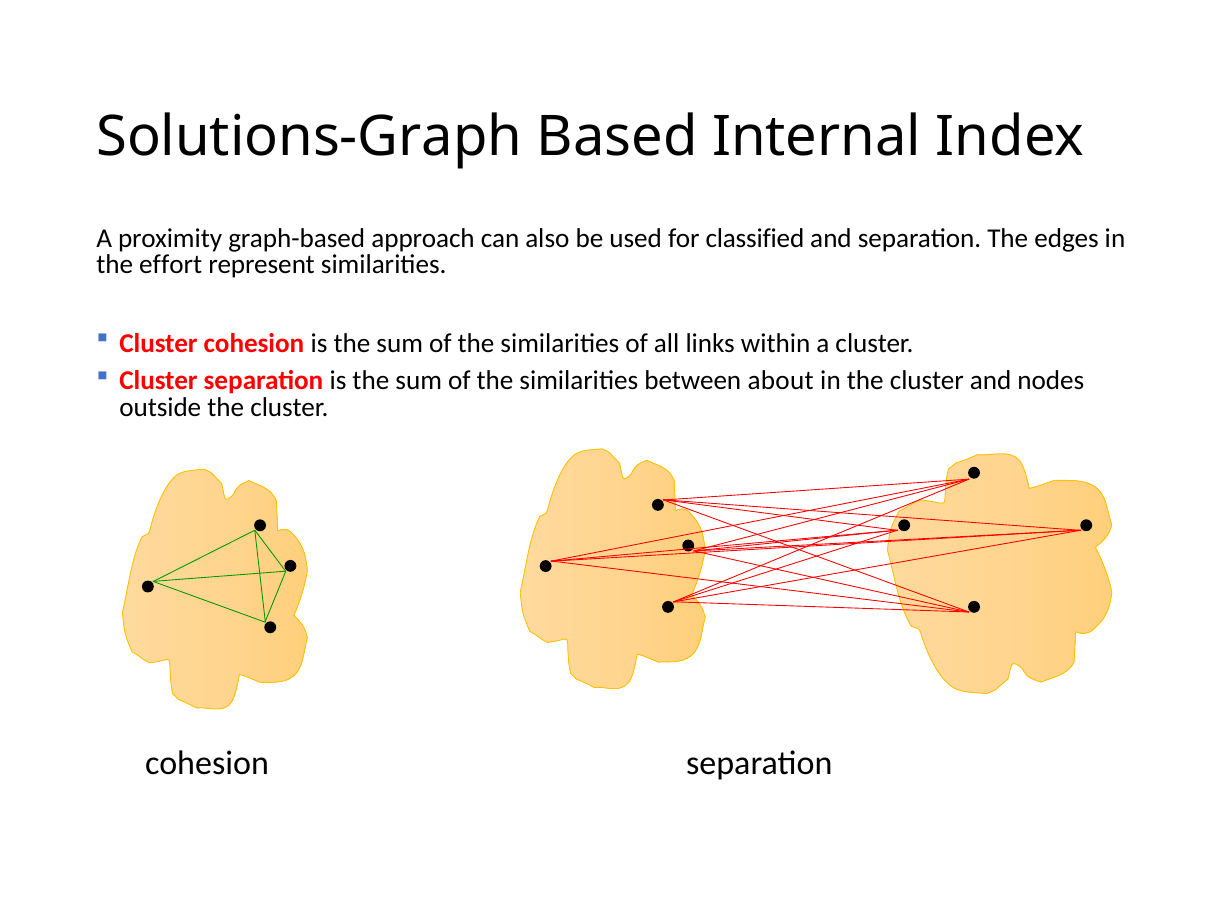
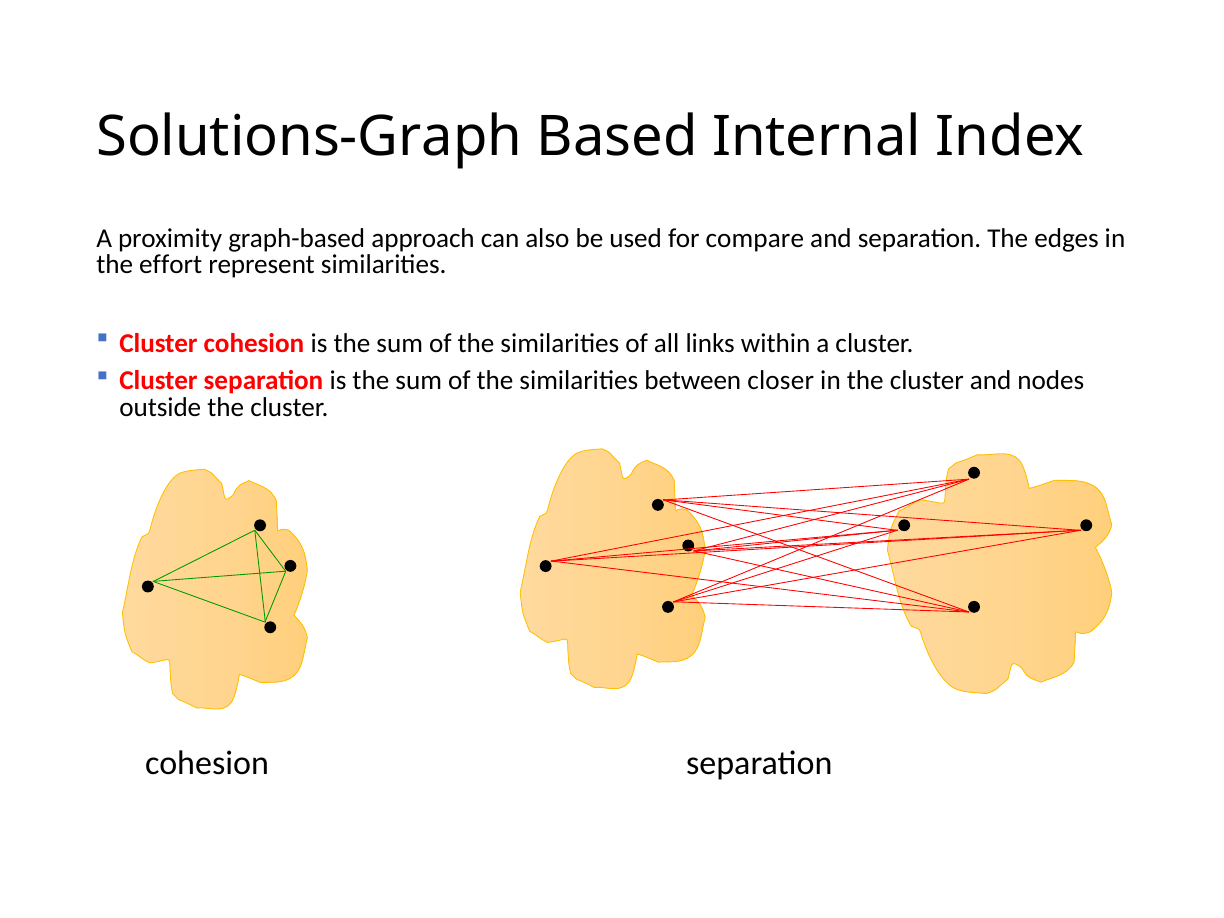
classified: classified -> compare (755, 238)
about: about -> closer (781, 381)
